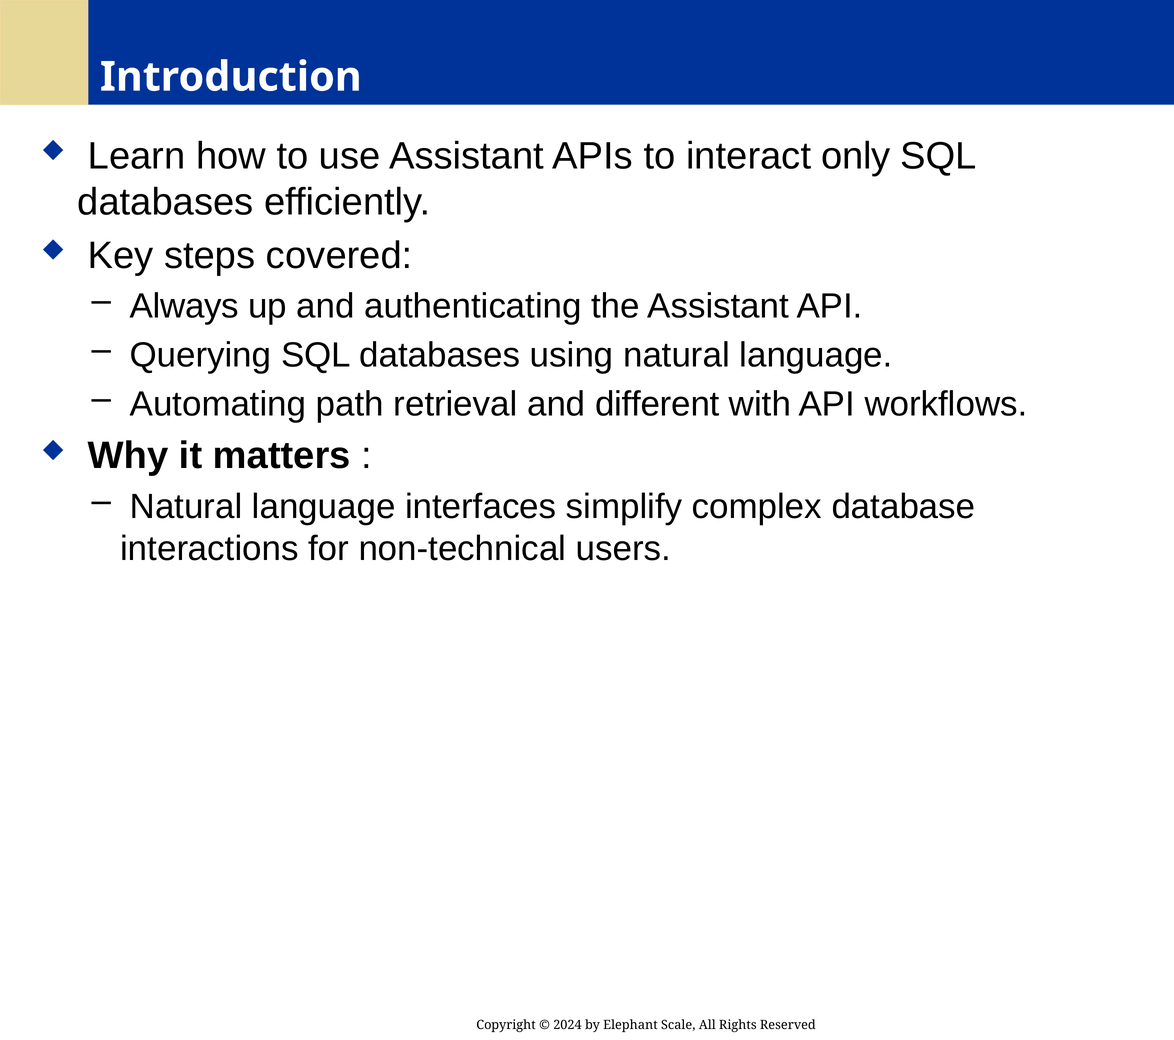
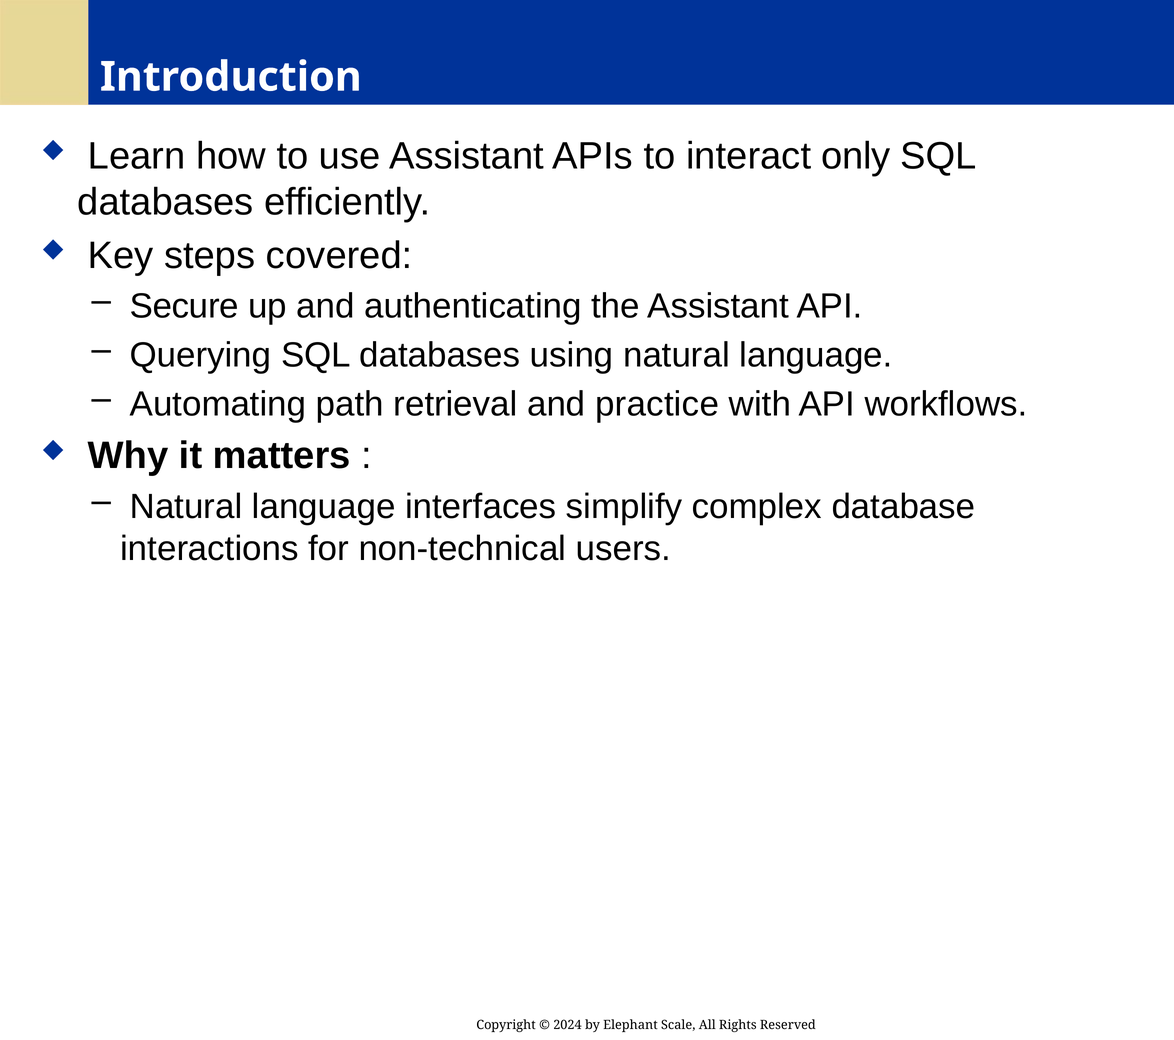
Always: Always -> Secure (184, 306)
different: different -> practice (657, 404)
